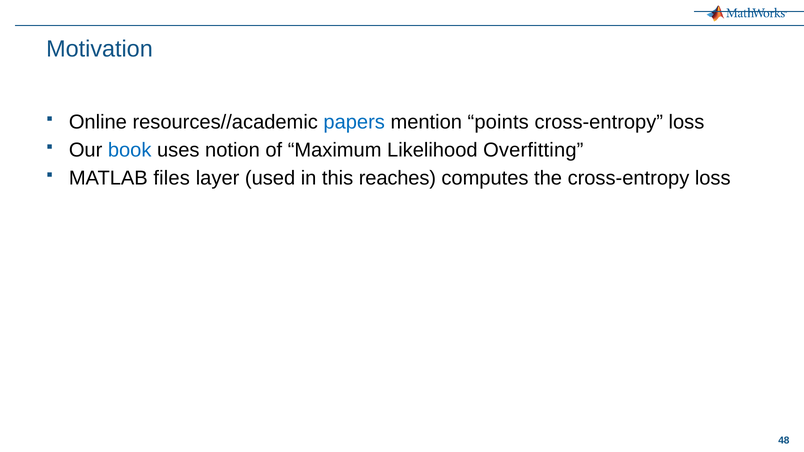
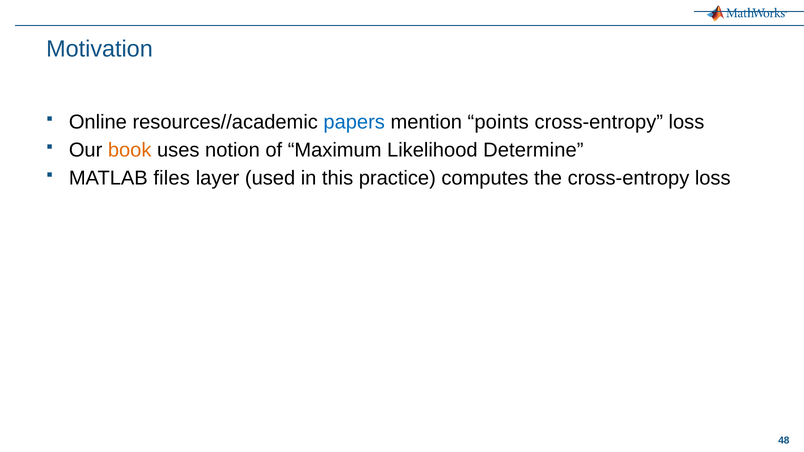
book colour: blue -> orange (130, 150)
Overfitting: Overfitting -> Determine (533, 150)
reaches: reaches -> practice (397, 178)
